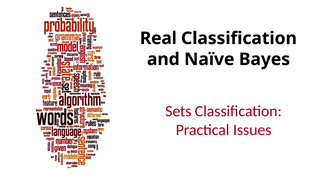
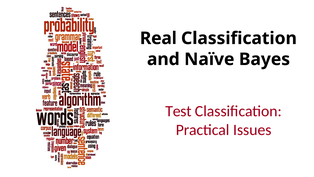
Sets: Sets -> Test (179, 111)
